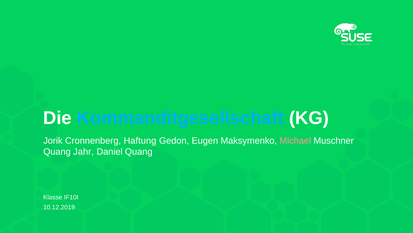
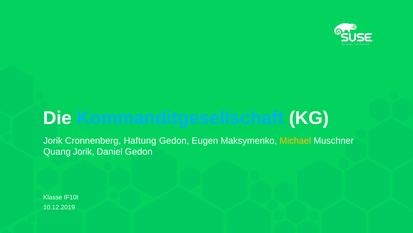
Michael colour: pink -> yellow (295, 140)
Quang Jahr: Jahr -> Jorik (84, 151)
Daniel Quang: Quang -> Gedon (139, 151)
